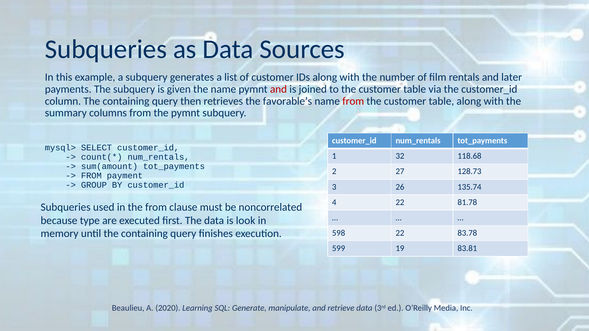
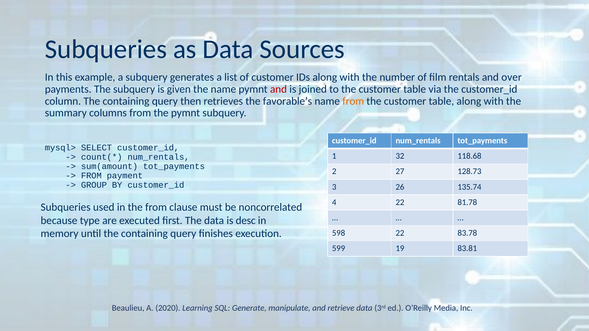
later: later -> over (512, 77)
from colour: red -> orange (353, 101)
look: look -> desc (246, 221)
